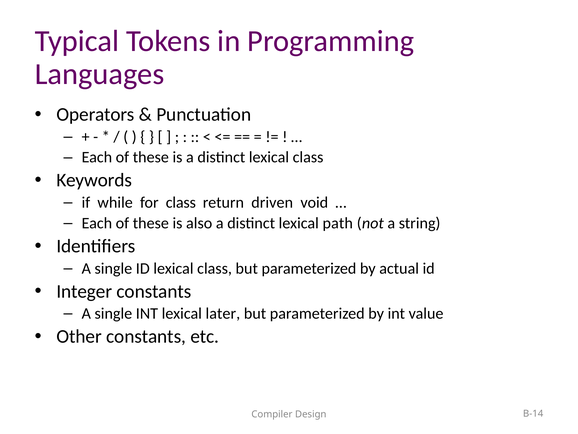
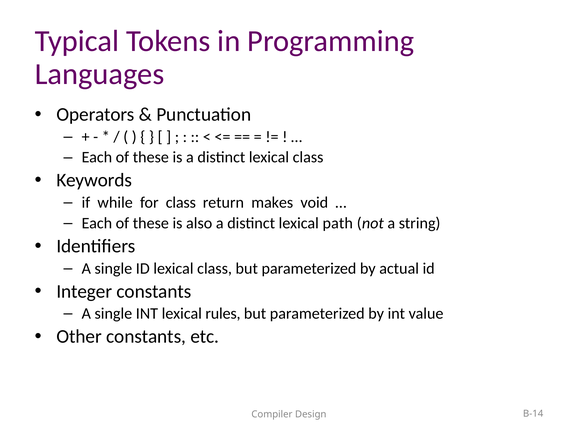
driven: driven -> makes (272, 202)
later: later -> rules (223, 313)
